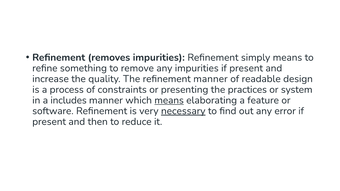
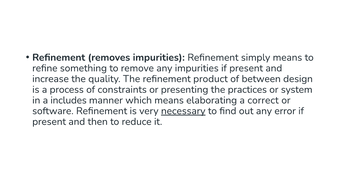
refinement manner: manner -> product (211, 79)
readable: readable -> between (261, 79)
means underline: present -> none (169, 100)
feature: feature -> correct (263, 100)
